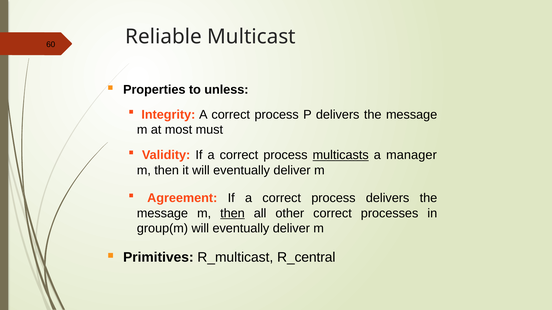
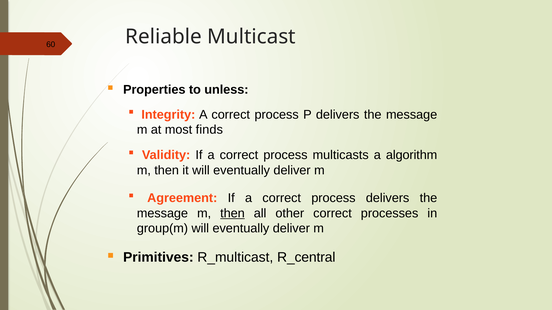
must: must -> finds (209, 130)
multicasts underline: present -> none (341, 155)
manager: manager -> algorithm (412, 155)
